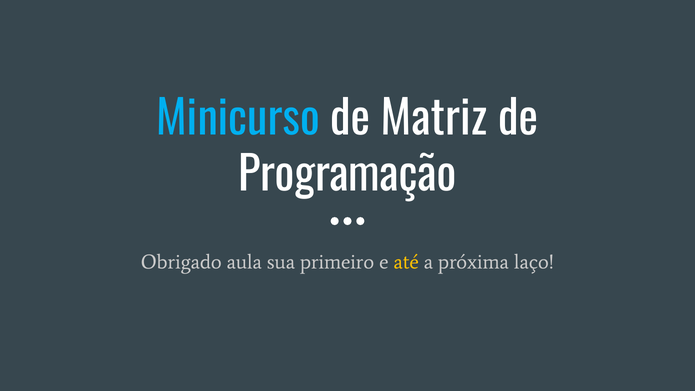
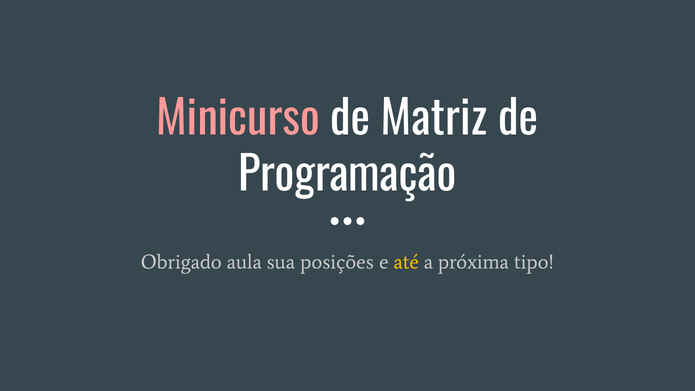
Minicurso colour: light blue -> pink (238, 120)
primeiro: primeiro -> posições (337, 262)
laço: laço -> tipo (534, 262)
